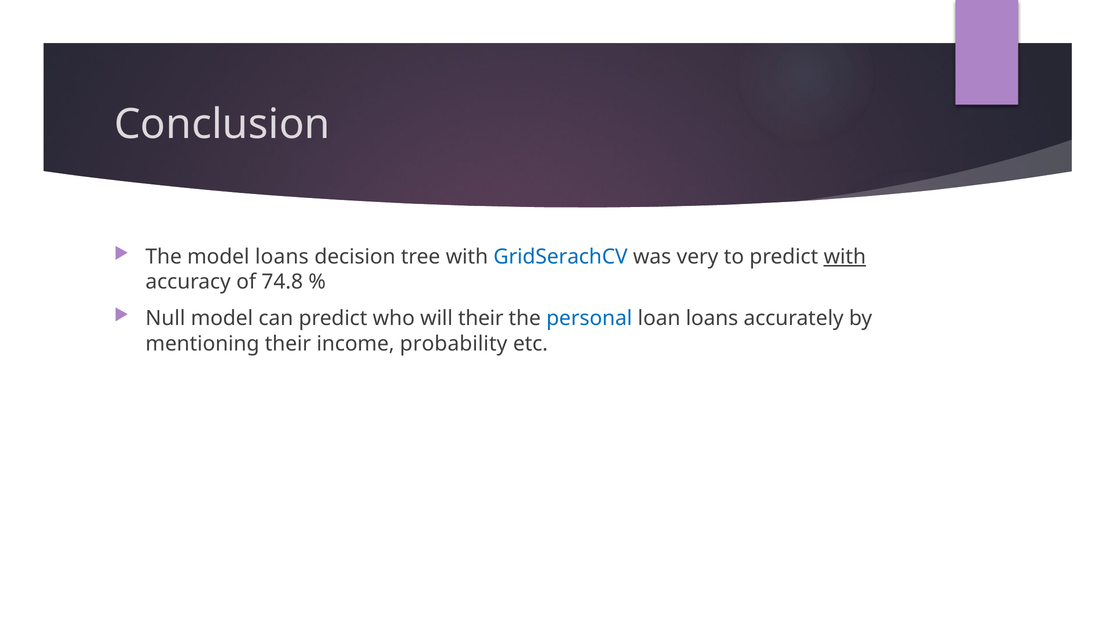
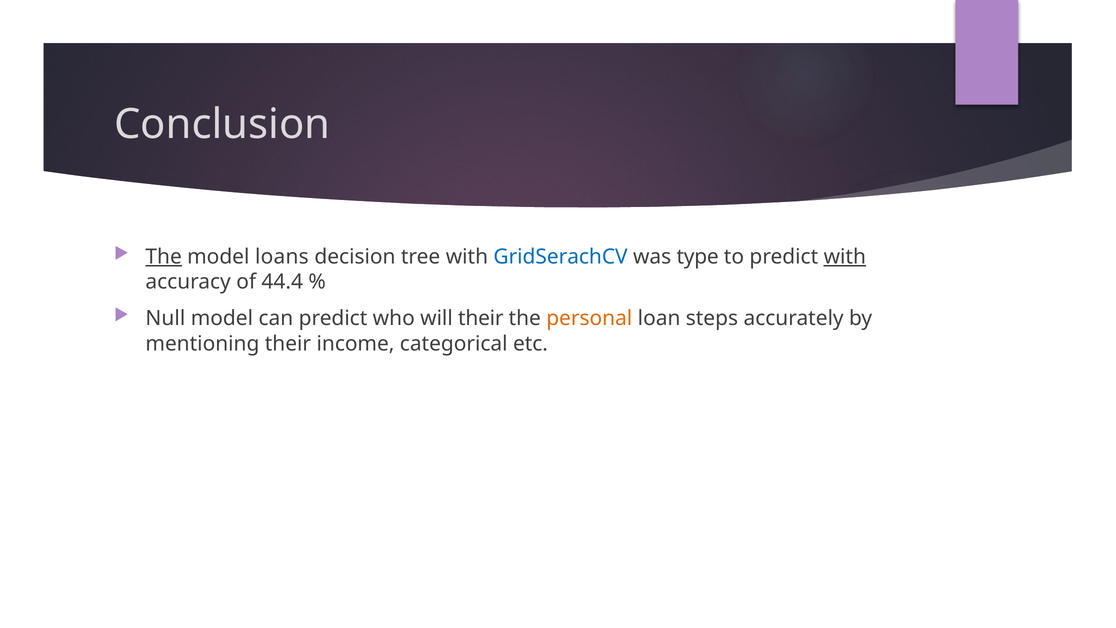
The underline: none -> present (164, 257)
very: very -> type (698, 257)
74.8: 74.8 -> 44.4 (282, 282)
personal colour: blue -> orange (589, 318)
loan loans: loans -> steps (712, 318)
probability: probability -> categorical (454, 343)
